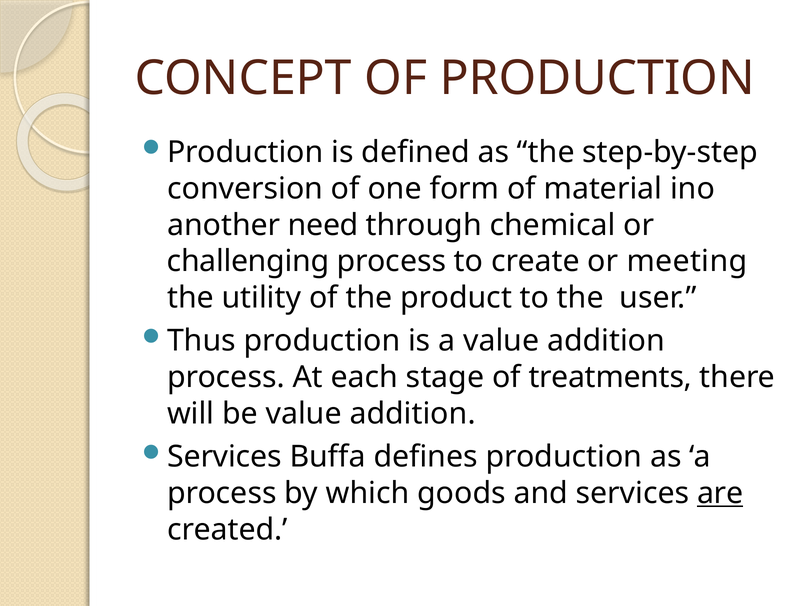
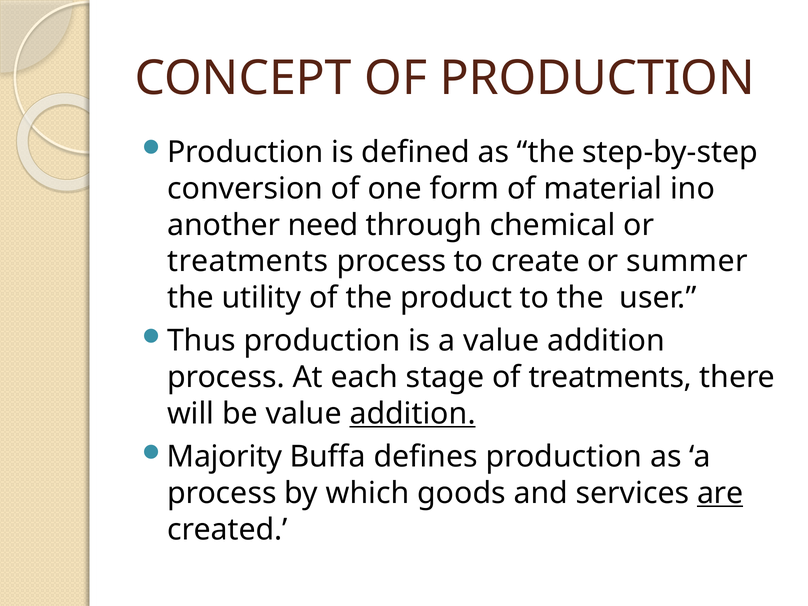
challenging: challenging -> treatments (248, 261)
meeting: meeting -> summer (687, 261)
addition underline: none -> present (413, 414)
Services: Services -> Majority (225, 457)
